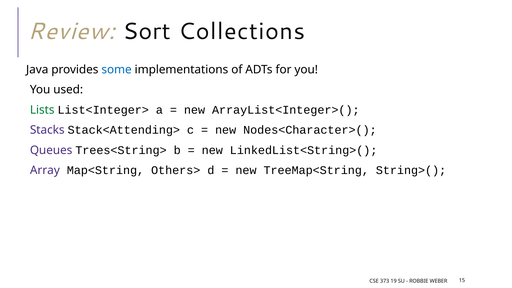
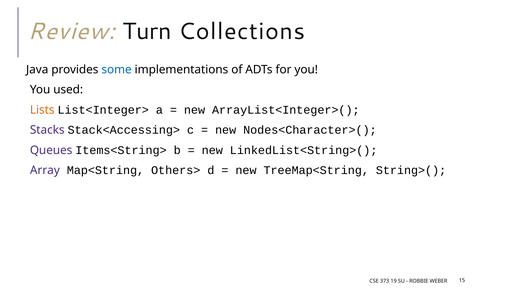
Sort: Sort -> Turn (147, 31)
Lists colour: green -> orange (42, 110)
Stack<Attending>: Stack<Attending> -> Stack<Accessing> (124, 130)
Trees<String>: Trees<String> -> Items<String> (121, 150)
